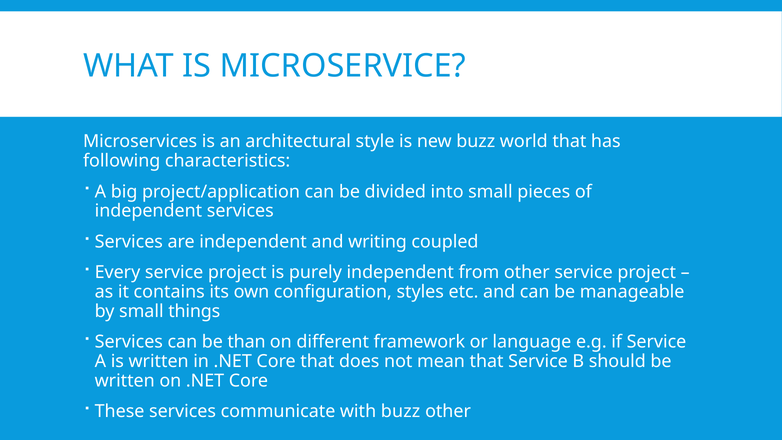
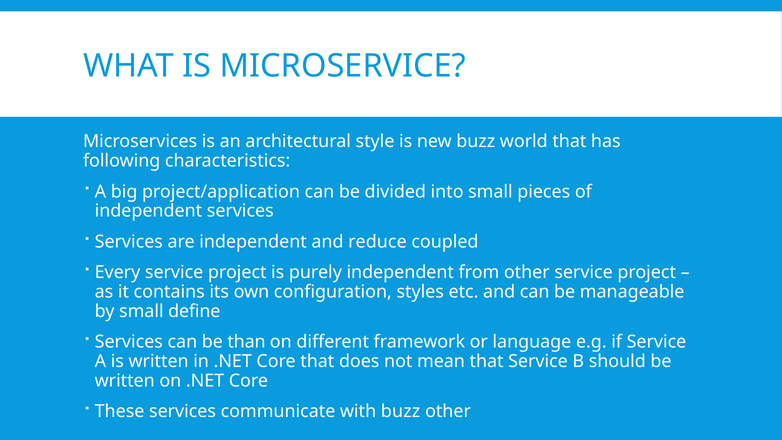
writing: writing -> reduce (377, 242)
things: things -> define (194, 311)
